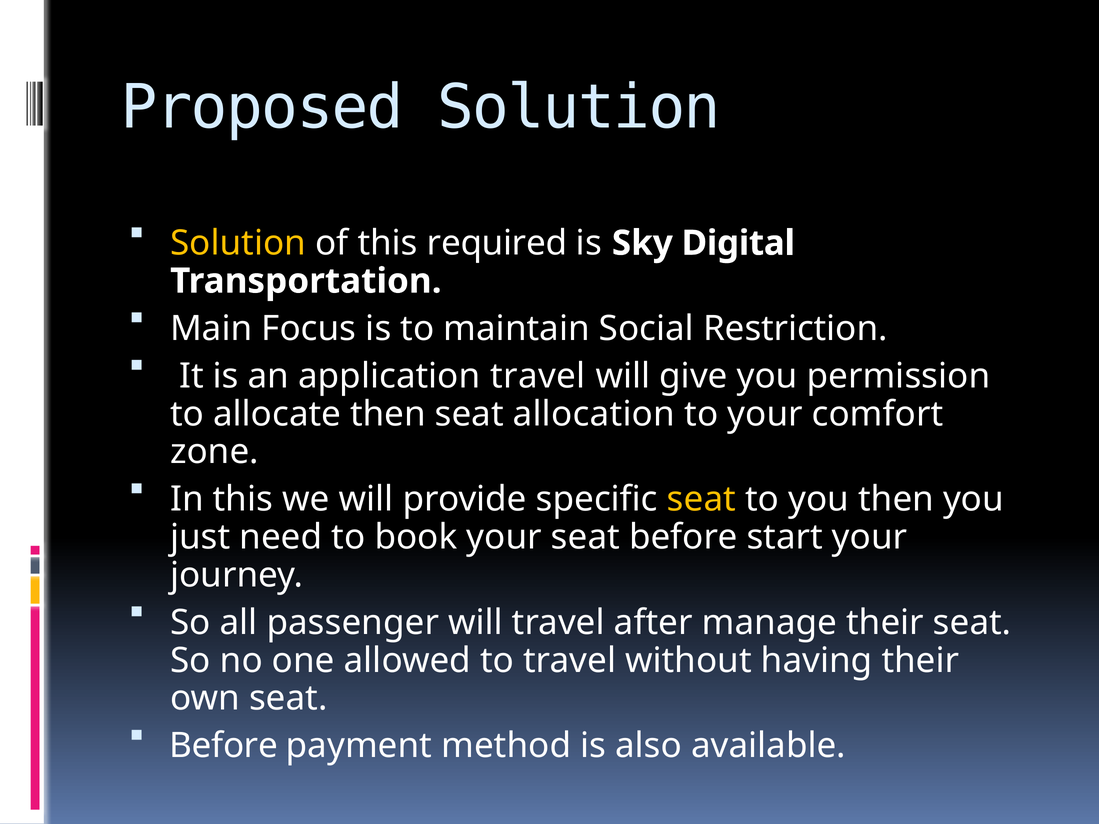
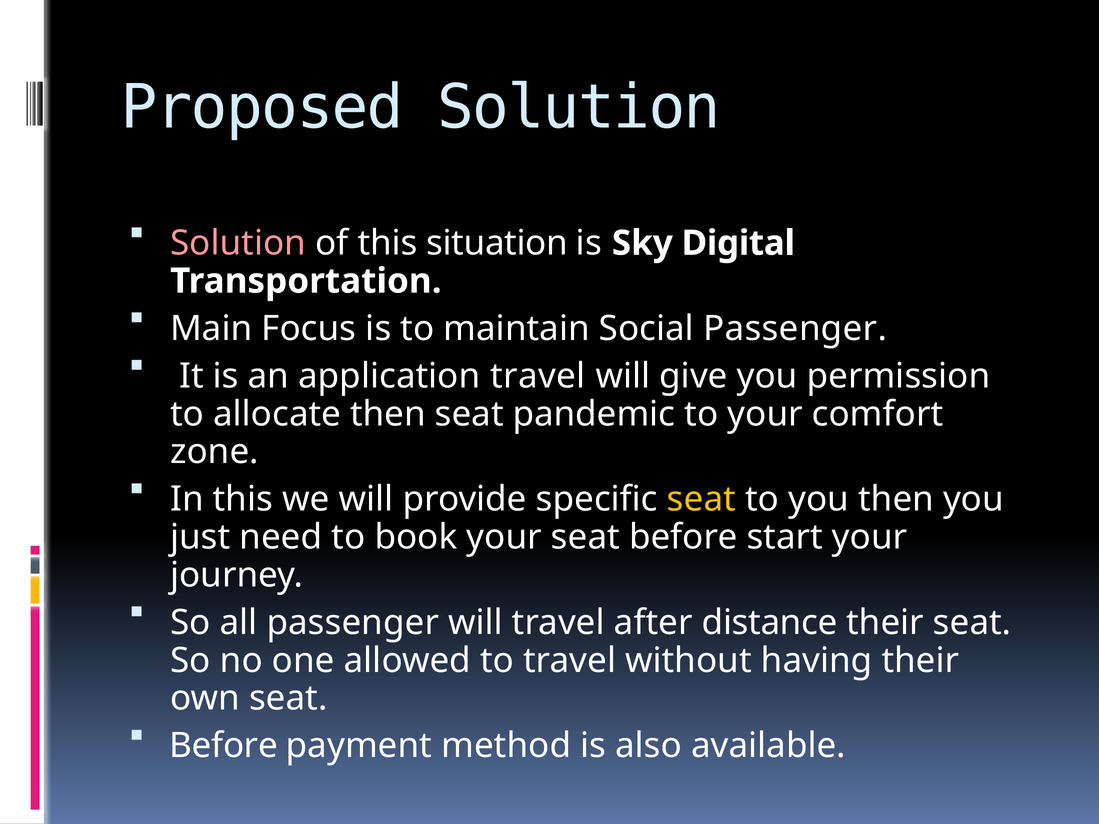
Solution colour: yellow -> pink (238, 243)
required: required -> situation (497, 243)
Social Restriction: Restriction -> Passenger (795, 329)
allocation: allocation -> pandemic (594, 414)
manage: manage -> distance (770, 623)
